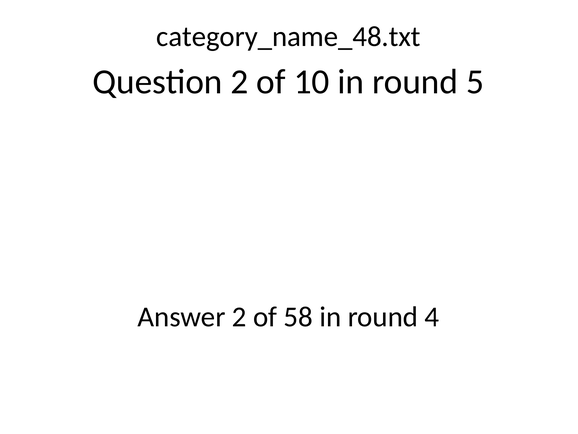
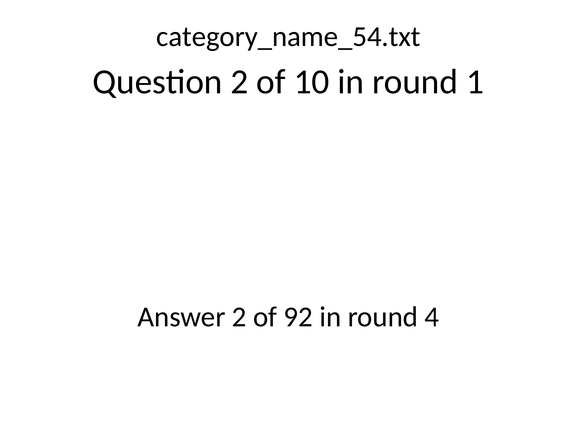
category_name_48.txt: category_name_48.txt -> category_name_54.txt (288, 36)
5: 5 -> 1 (475, 82)
58: 58 -> 92 (298, 317)
